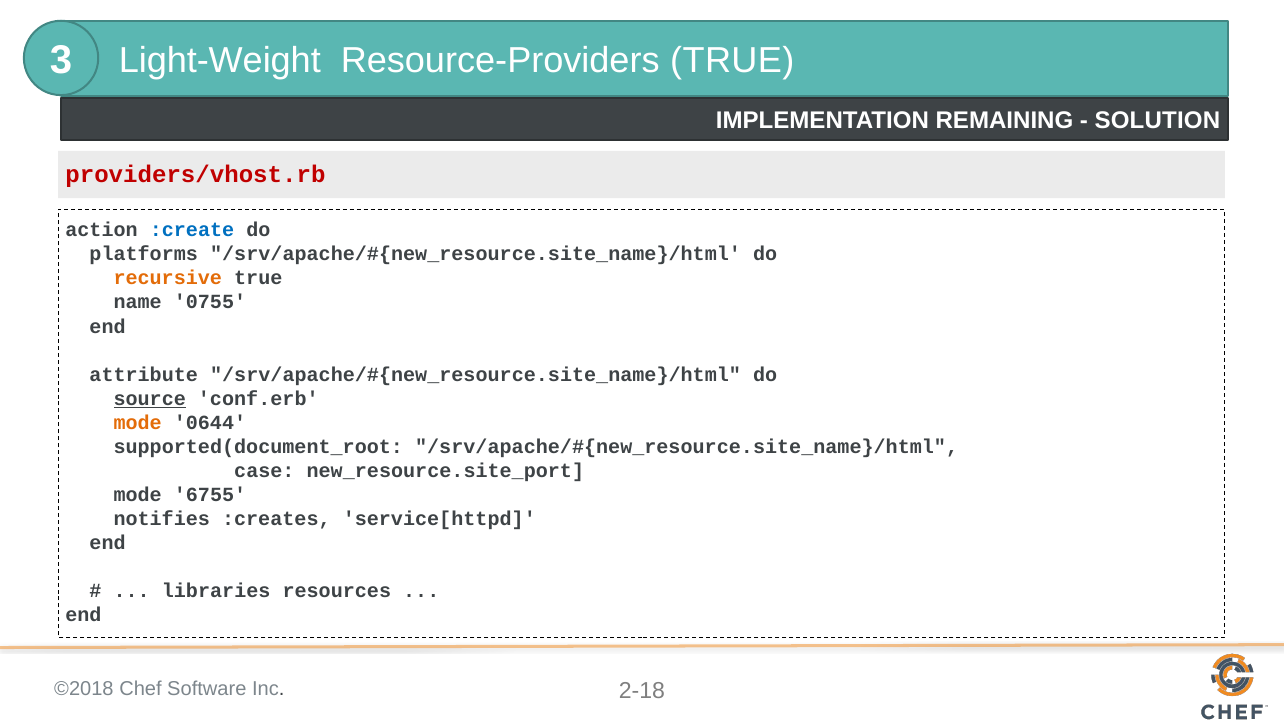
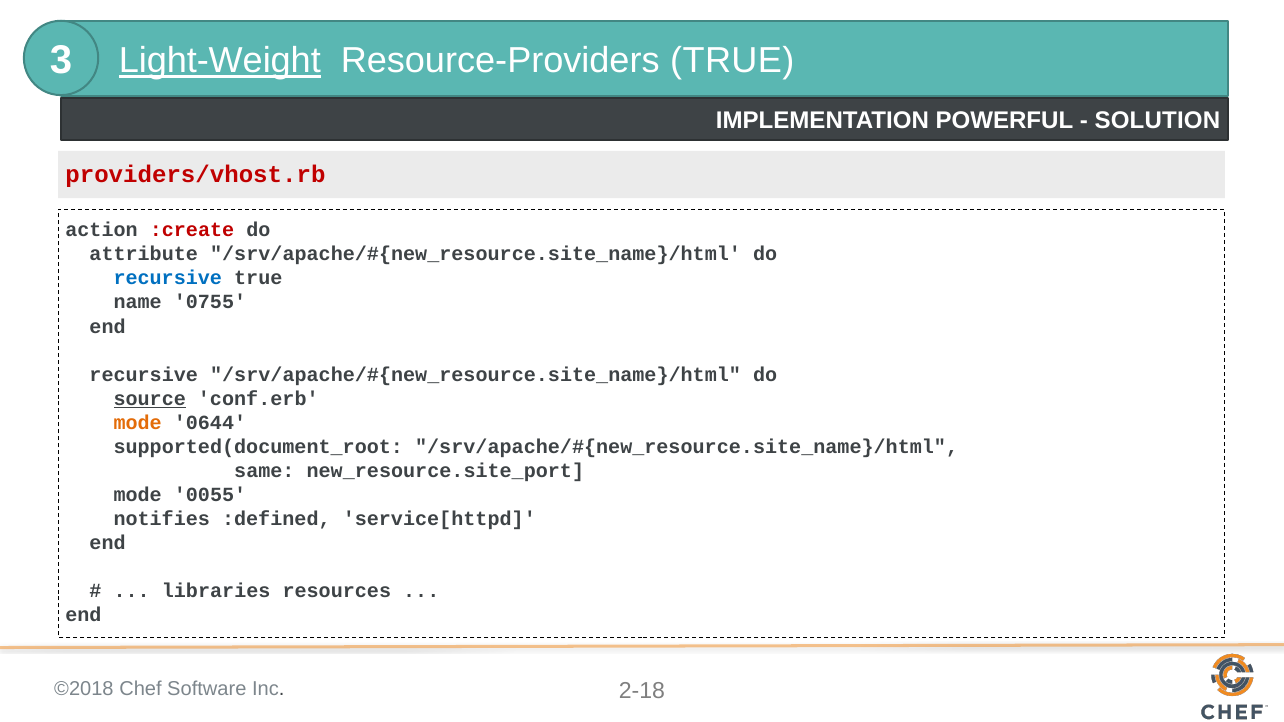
Light-Weight underline: none -> present (220, 61)
REMAINING: REMAINING -> POWERFUL (1004, 121)
:create colour: blue -> red (192, 230)
platforms: platforms -> attribute (144, 254)
recursive colour: orange -> blue (168, 278)
attribute: attribute -> recursive (144, 375)
case: case -> same (264, 471)
6755: 6755 -> 0055 (210, 495)
:creates: :creates -> :defined (276, 519)
